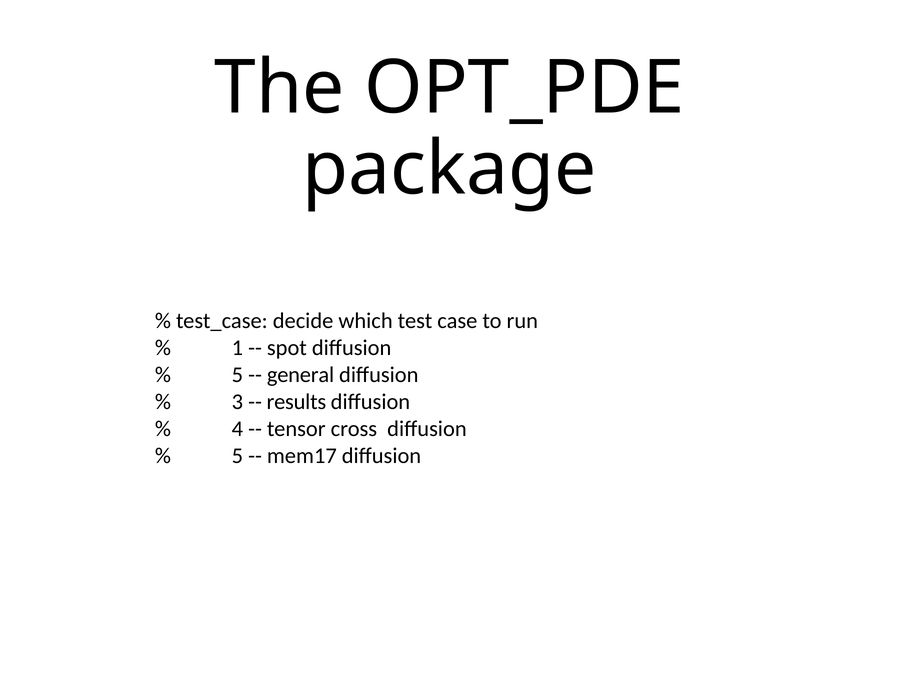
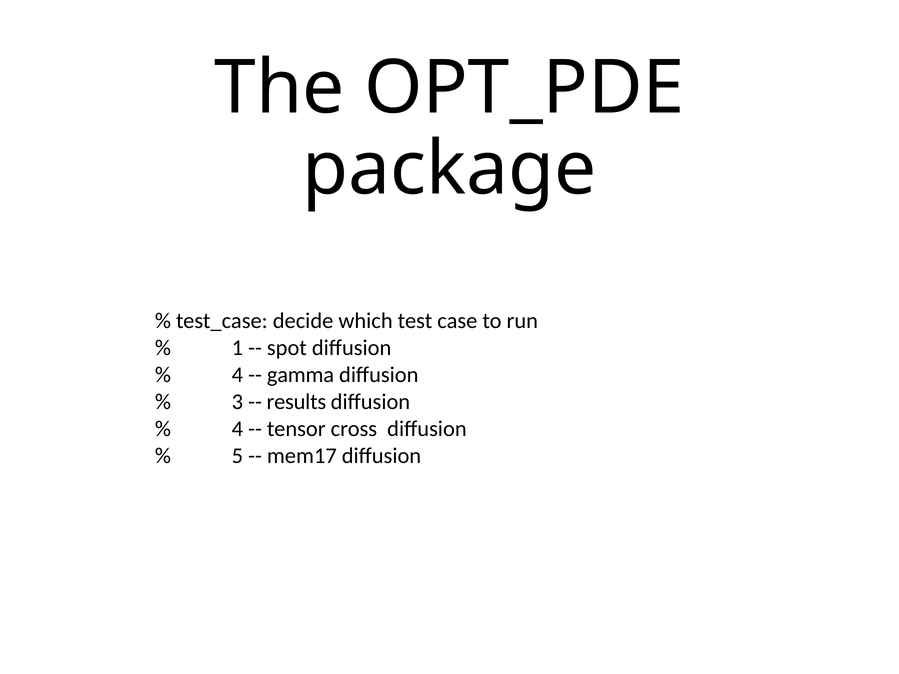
5: 5 -> 4 (237, 375)
general: general -> gamma (301, 375)
